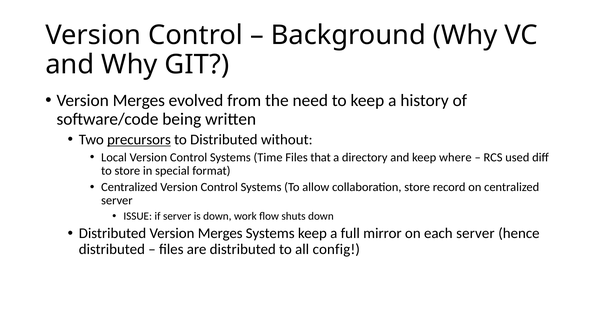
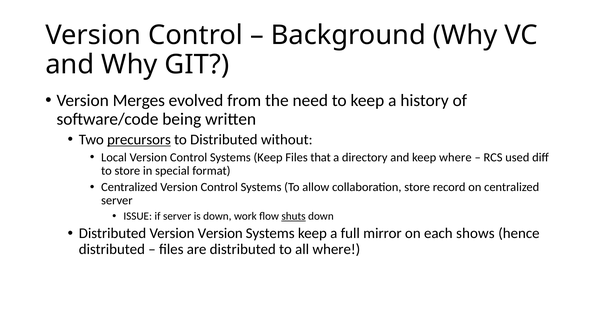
Control Systems Time: Time -> Keep (268, 158)
shuts underline: none -> present (294, 217)
Distributed Version Merges: Merges -> Version (220, 234)
each server: server -> shows (475, 234)
all config: config -> where (336, 250)
